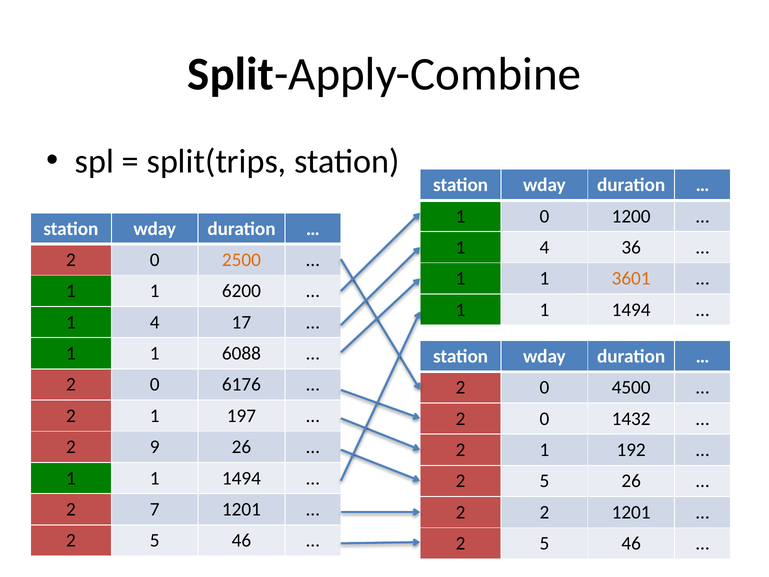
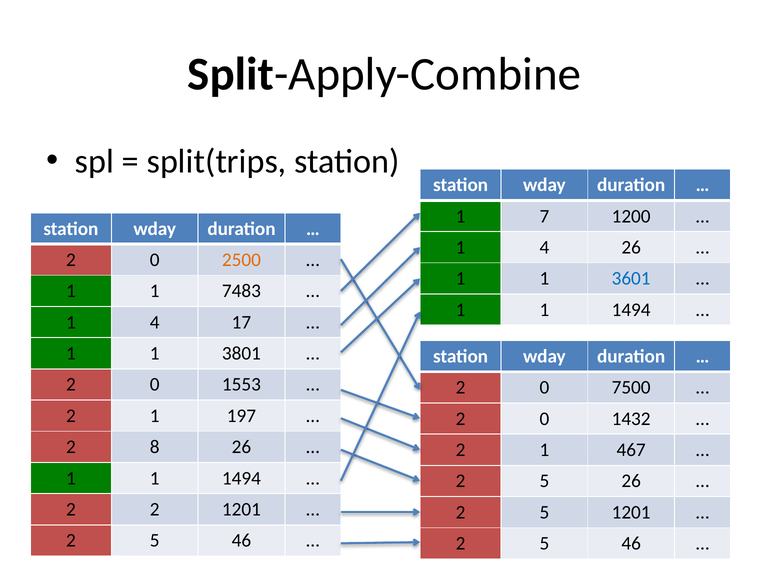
1 0: 0 -> 7 (544, 216)
4 36: 36 -> 26 (631, 247)
3601 colour: orange -> blue (631, 278)
6200: 6200 -> 7483 (241, 291)
6088: 6088 -> 3801 (241, 353)
6176: 6176 -> 1553 (241, 384)
4500: 4500 -> 7500 (631, 387)
9: 9 -> 8 (155, 447)
192: 192 -> 467 (631, 450)
2 7: 7 -> 2 (155, 509)
2: 2 -> 5 (544, 512)
